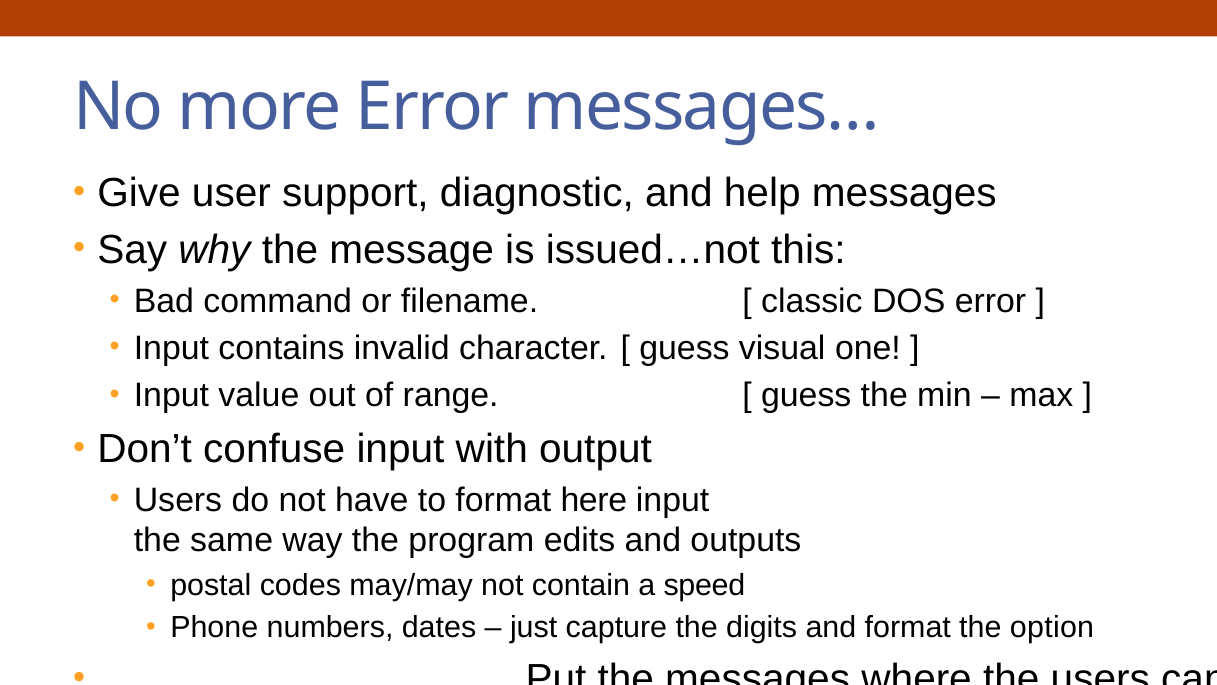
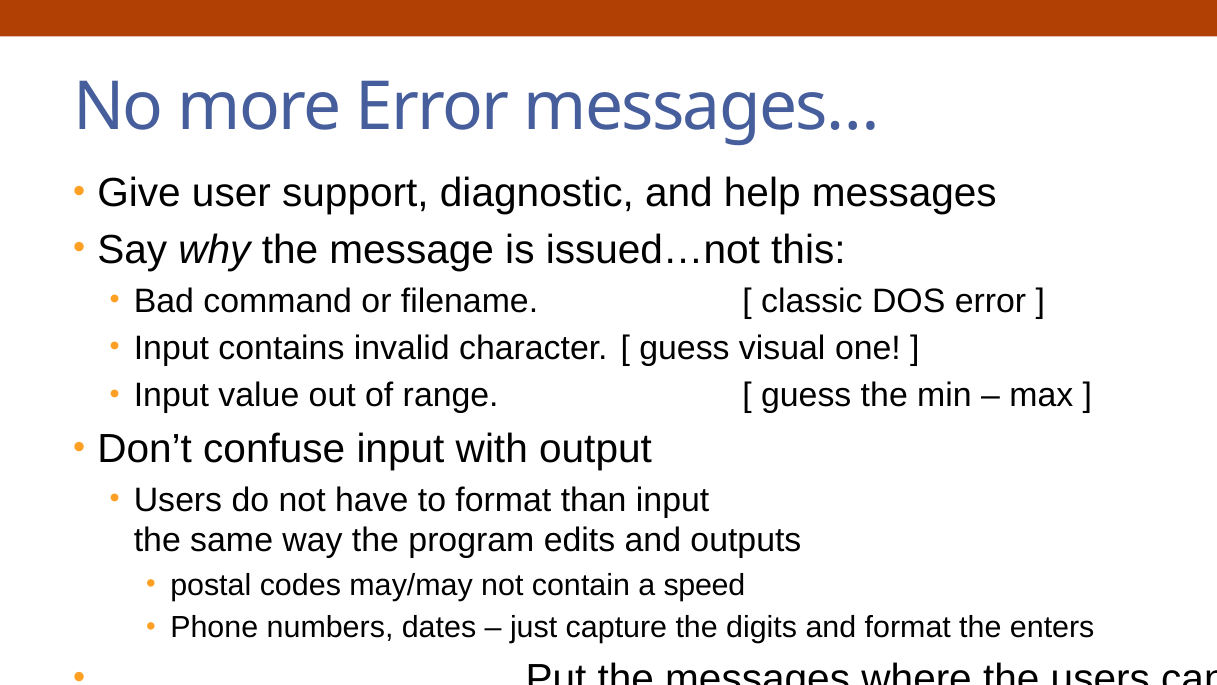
here: here -> than (594, 500)
option: option -> enters (1052, 627)
